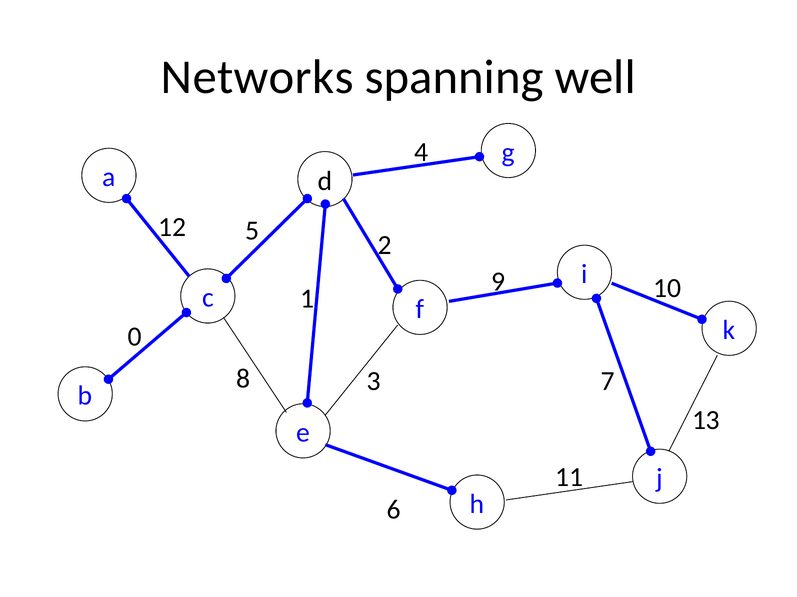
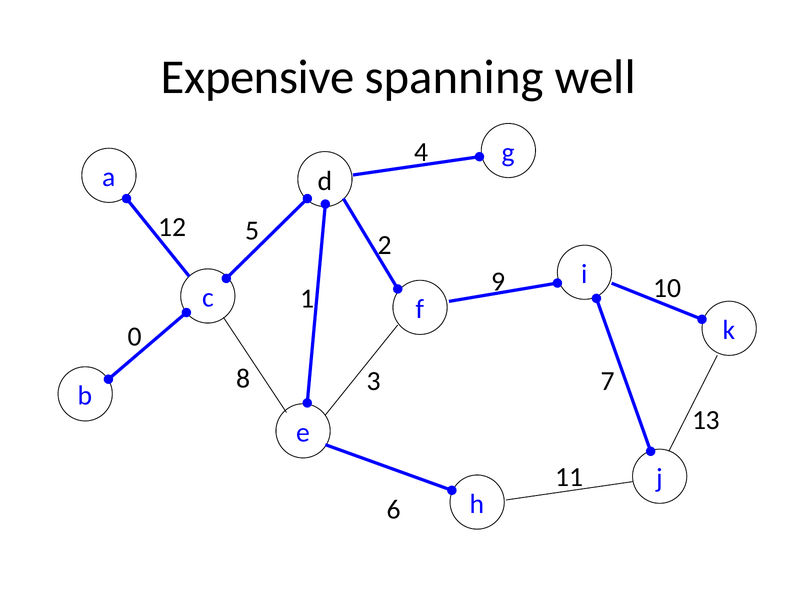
Networks: Networks -> Expensive (258, 77)
